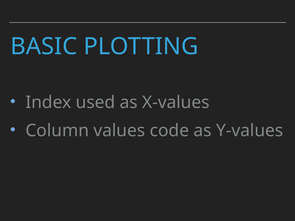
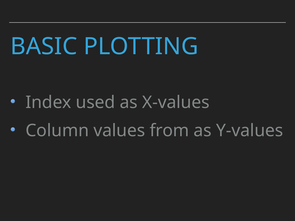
code: code -> from (169, 131)
